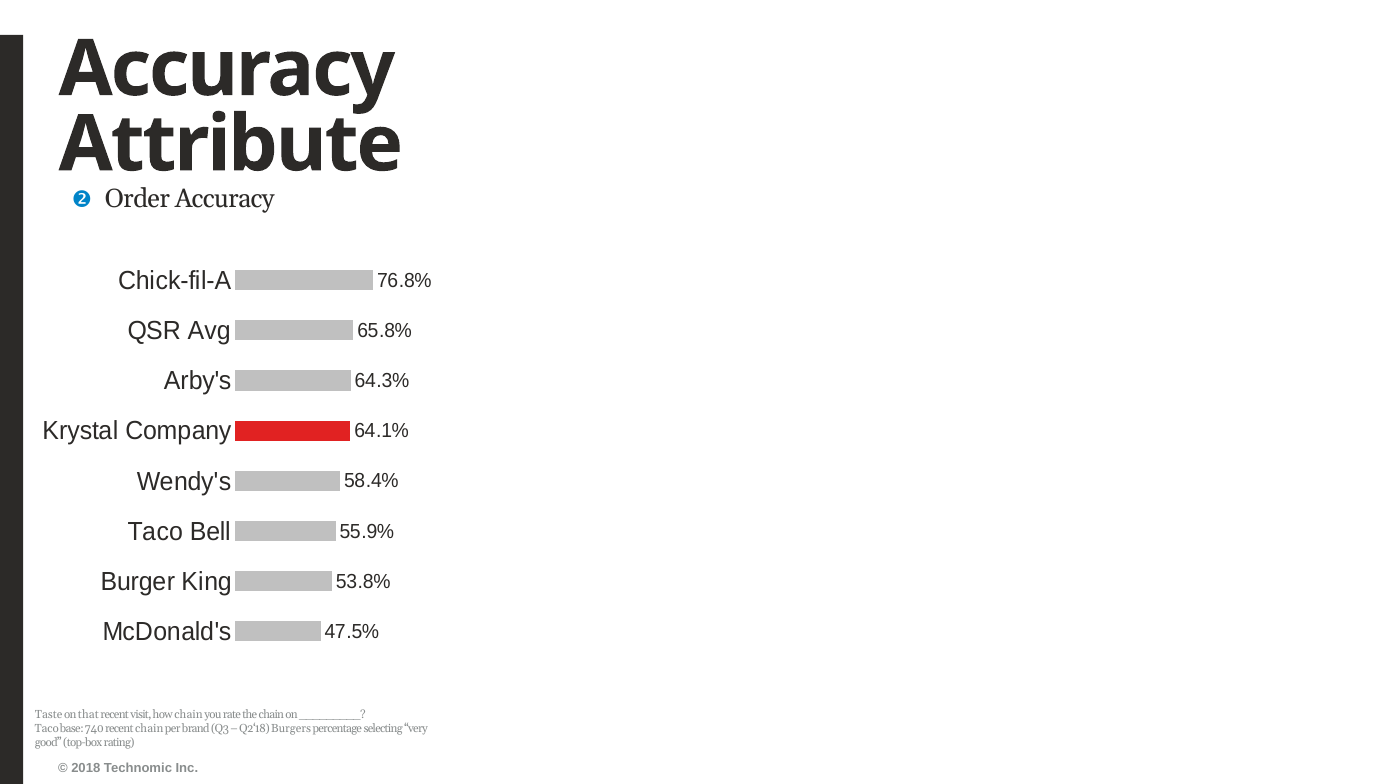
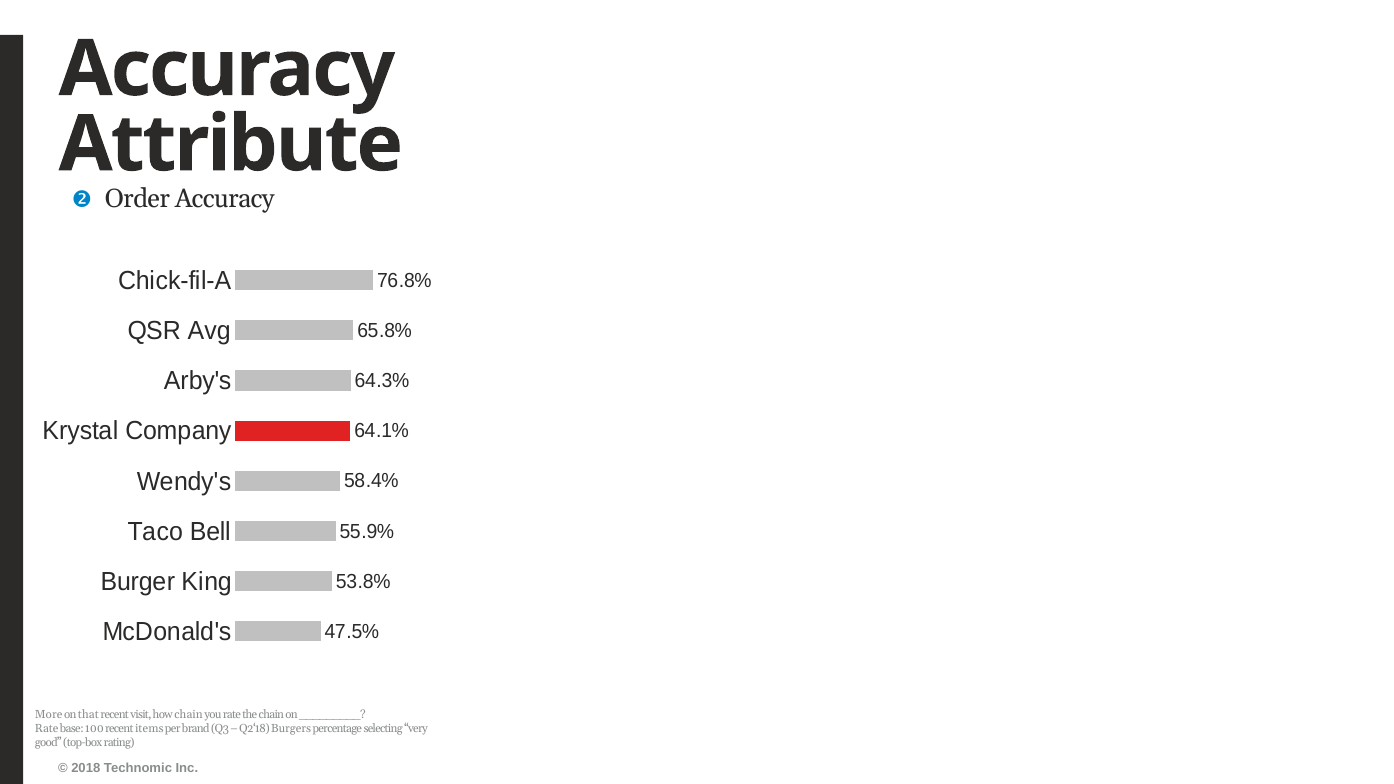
Taste: Taste -> More (49, 715)
Taco: Taco -> Rate (47, 728)
740: 740 -> 100 (94, 728)
recent chain: chain -> items (149, 728)
